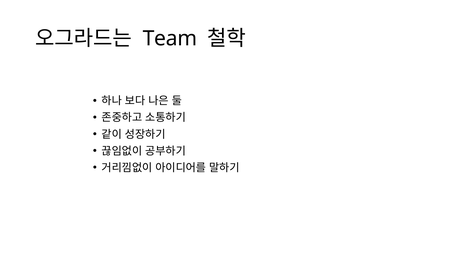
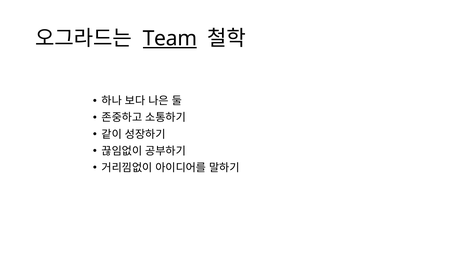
Team underline: none -> present (170, 39)
